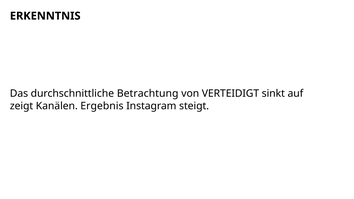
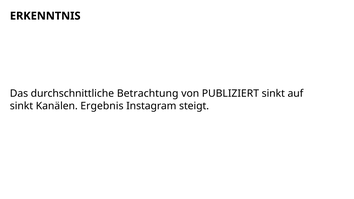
VERTEIDIGT: VERTEIDIGT -> PUBLIZIERT (230, 94)
zeigt: zeigt -> sinkt (21, 106)
